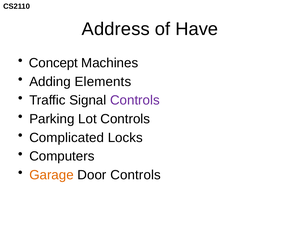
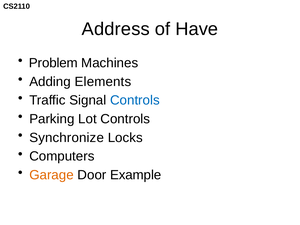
Concept: Concept -> Problem (53, 63)
Controls colour: purple -> blue (135, 100)
Complicated: Complicated -> Synchronize (67, 138)
Door Controls: Controls -> Example (136, 175)
